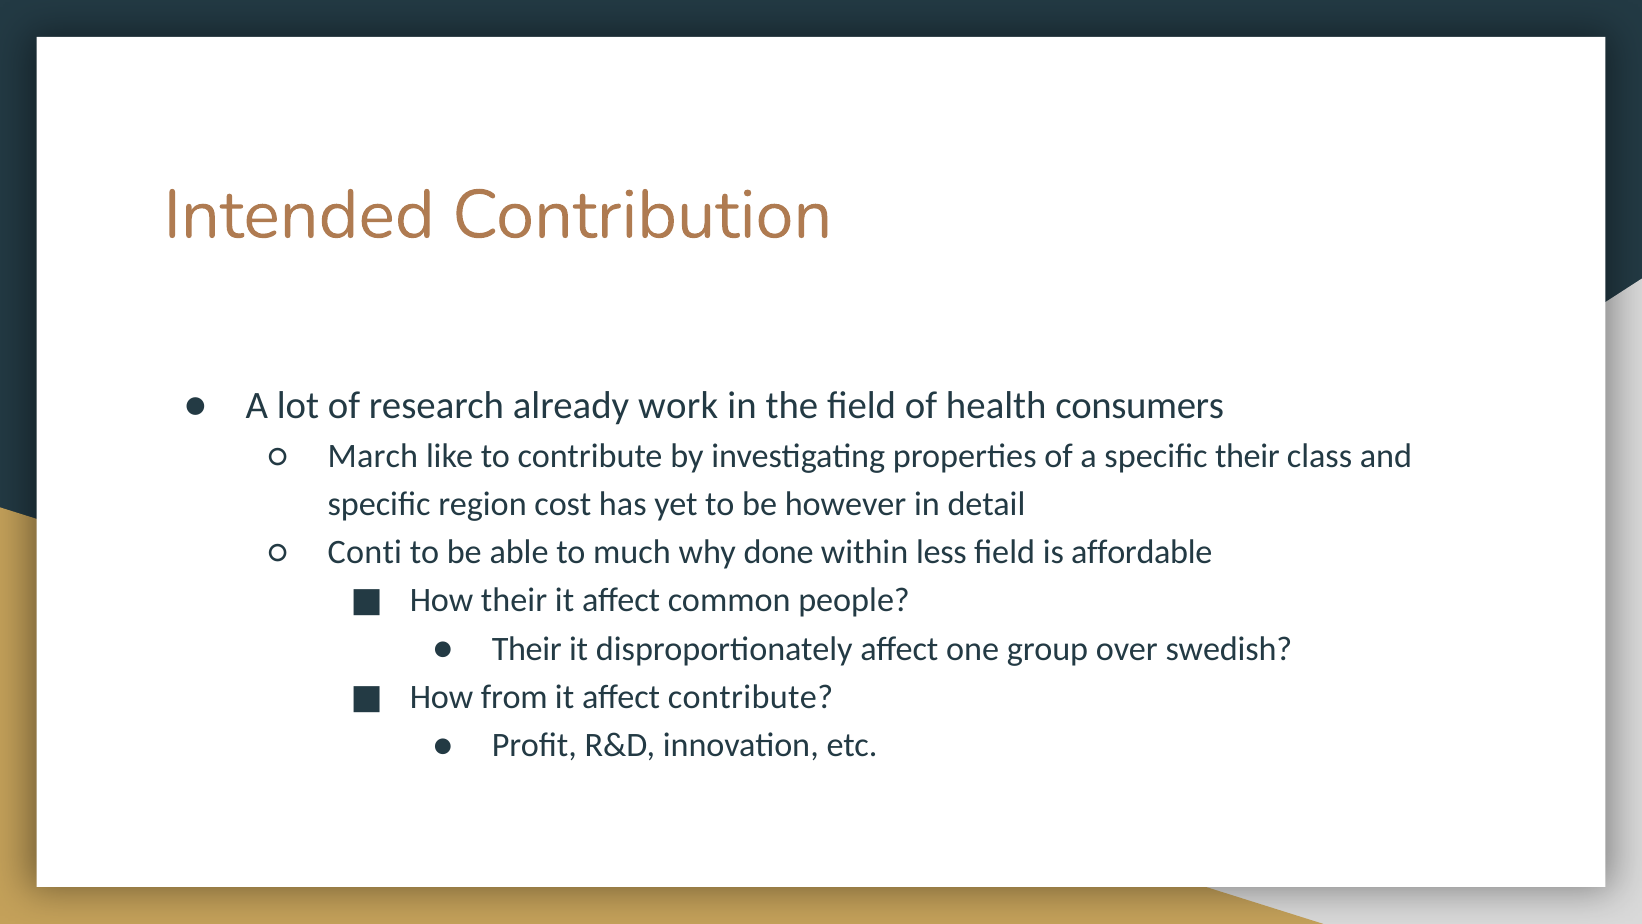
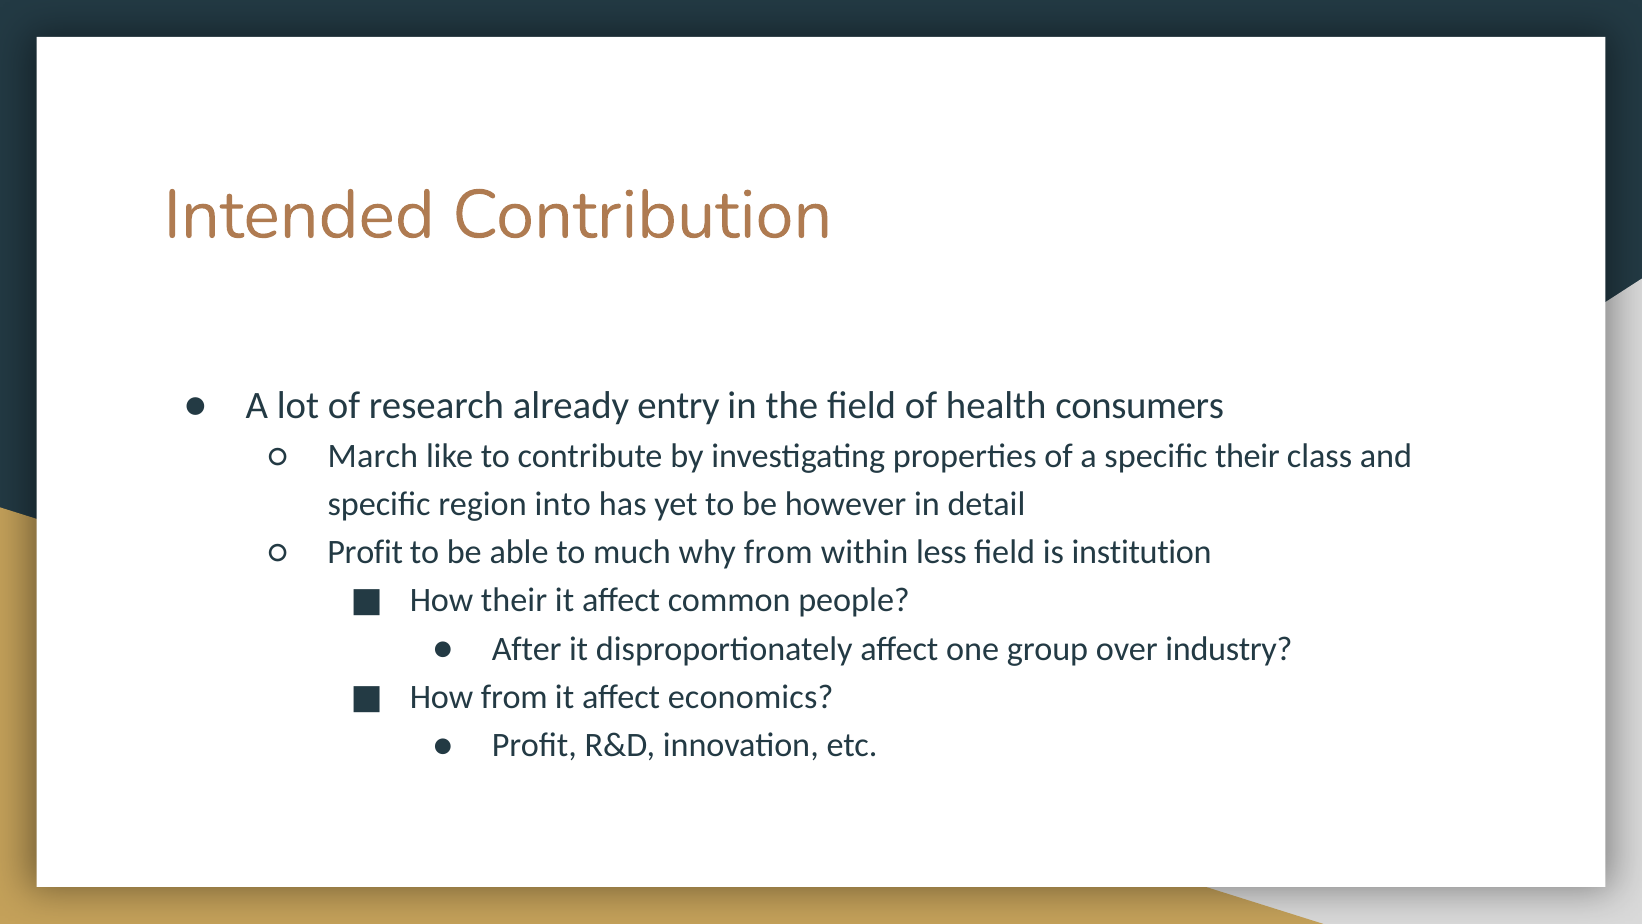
work: work -> entry (679, 405)
cost: cost -> into (563, 504)
Conti: Conti -> Profit (365, 552)
why done: done -> from (778, 552)
affordable: affordable -> institution (1142, 552)
Their: Their -> After (527, 649)
swedish: swedish -> industry (1229, 649)
affect contribute: contribute -> economics (751, 697)
